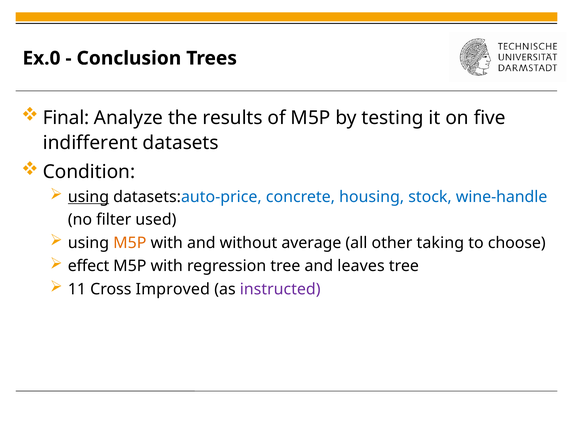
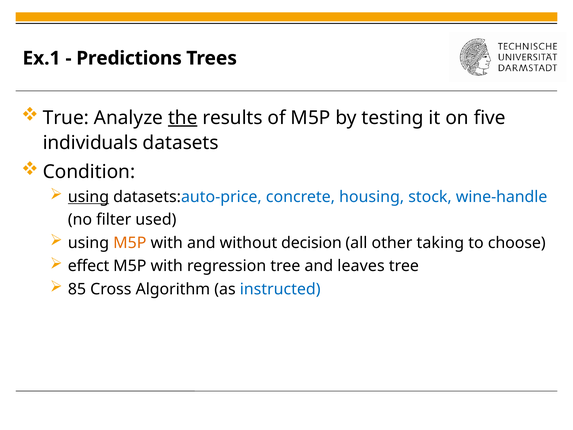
Ex.0: Ex.0 -> Ex.1 (41, 58)
Conclusion: Conclusion -> Predictions (129, 58)
Final: Final -> True (66, 118)
the underline: none -> present (183, 118)
indifferent: indifferent -> individuals (90, 143)
average: average -> decision (311, 243)
11: 11 -> 85 (77, 289)
Improved: Improved -> Algorithm (173, 289)
instructed colour: purple -> blue (280, 289)
